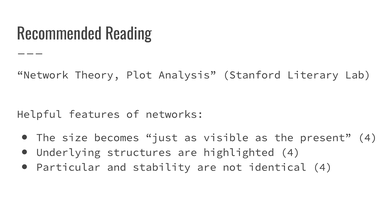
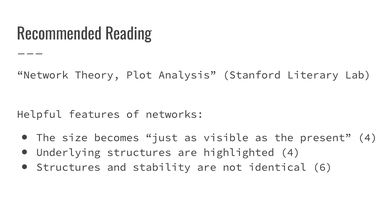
Particular: Particular -> Structures (68, 167)
identical 4: 4 -> 6 (322, 167)
